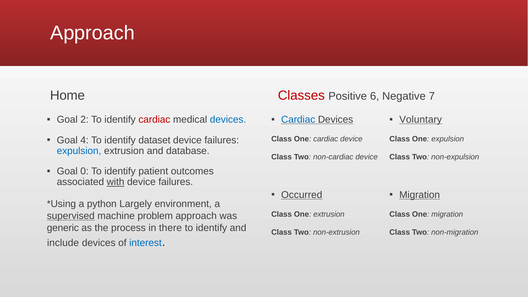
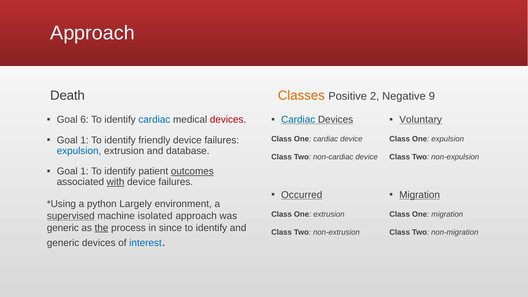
Home: Home -> Death (67, 96)
Classes colour: red -> orange (301, 96)
6: 6 -> 2 (375, 96)
7: 7 -> 9 (432, 96)
2: 2 -> 6 (84, 119)
cardiac colour: red -> blue (154, 119)
devices colour: blue -> red (228, 119)
4: 4 -> 1 (84, 140)
dataset: dataset -> friendly (154, 140)
0: 0 -> 1 (84, 171)
outcomes underline: none -> present (192, 171)
problem: problem -> isolated (155, 216)
the underline: none -> present (102, 228)
there: there -> since (170, 228)
include: include -> generic (63, 243)
